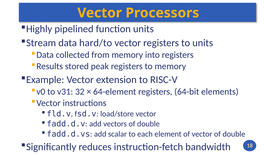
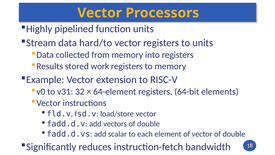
peak: peak -> work (100, 66)
